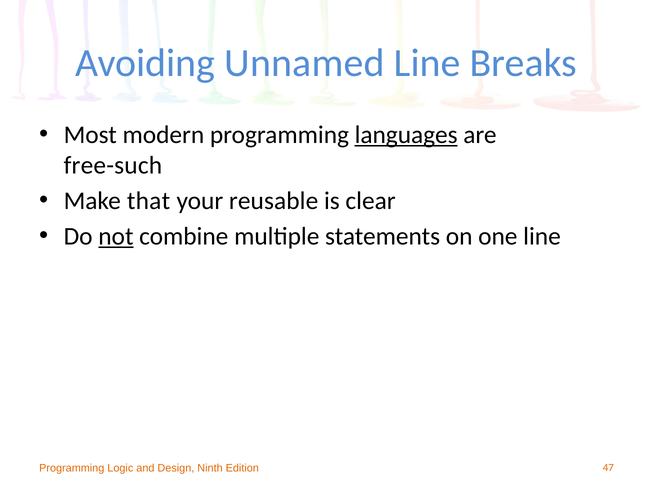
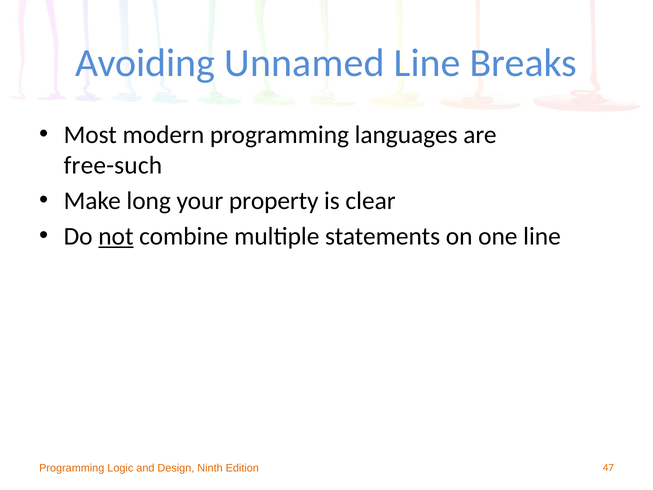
languages underline: present -> none (406, 135)
that: that -> long (149, 201)
reusable: reusable -> property (274, 201)
